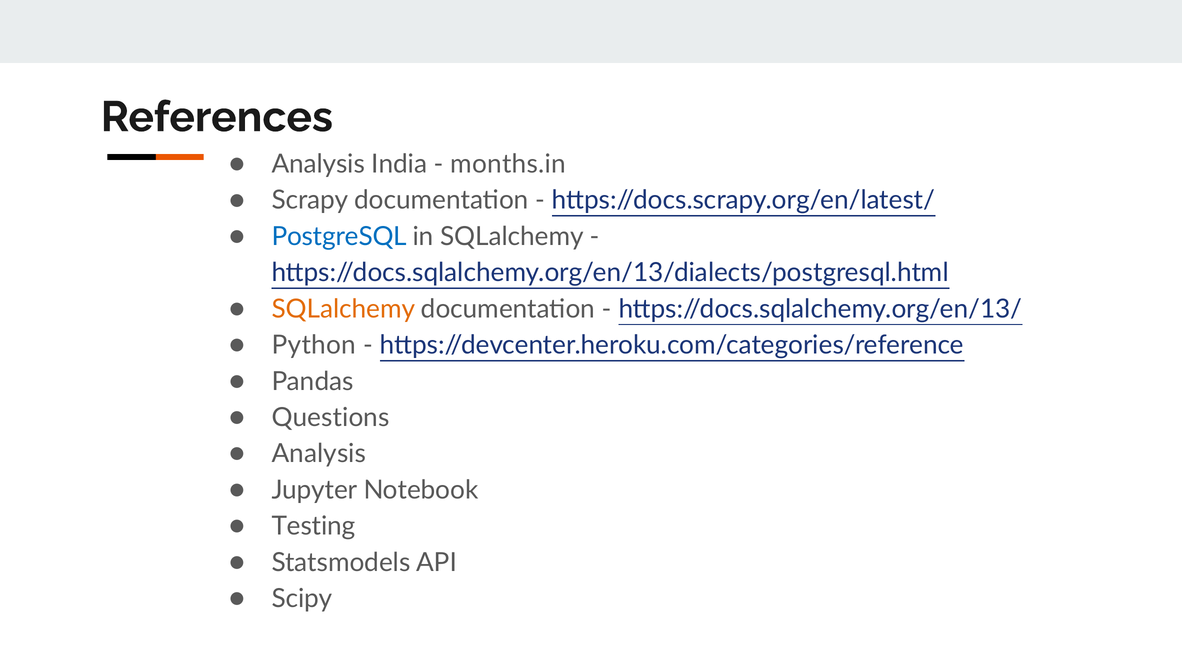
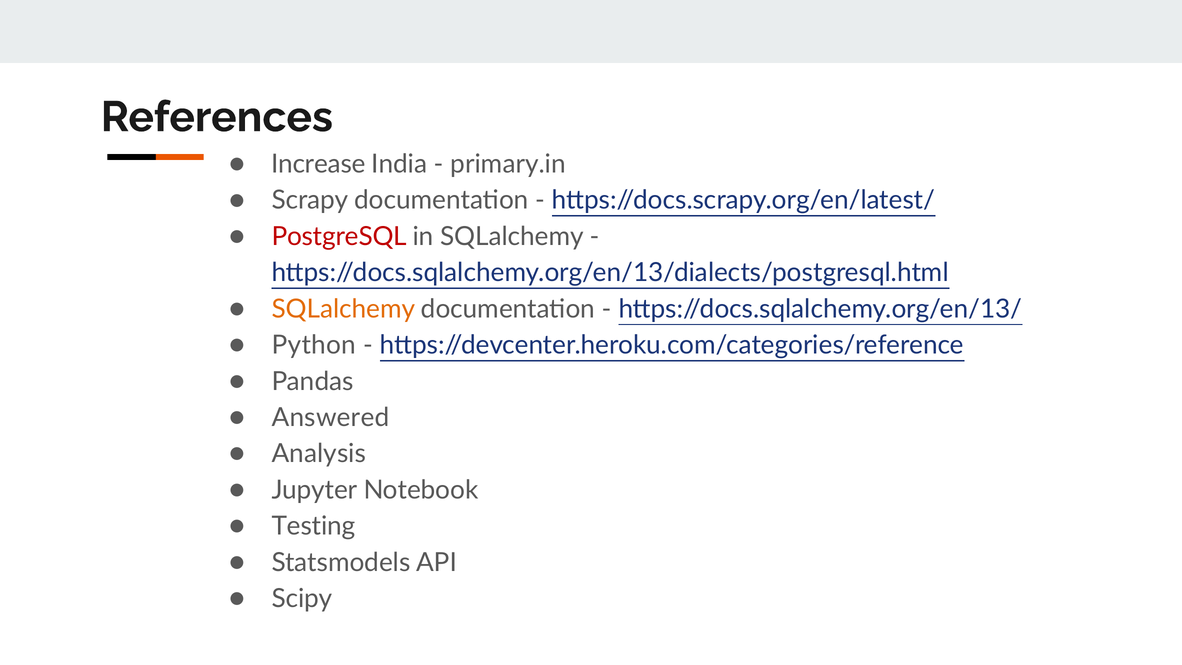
Analysis: Analysis -> Increase (318, 164)
months.in: months.in -> primary.in (508, 164)
PostgreSQL colour: blue -> red (339, 236)
Questions: Questions -> Answered (331, 418)
